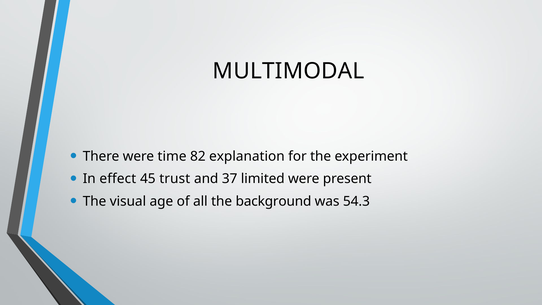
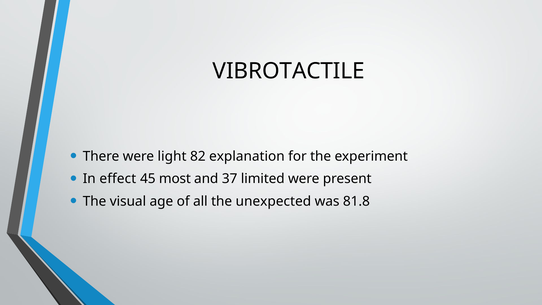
MULTIMODAL: MULTIMODAL -> VIBROTACTILE (289, 71)
time: time -> light (172, 156)
trust: trust -> most (175, 179)
background: background -> unexpected (273, 201)
54.3: 54.3 -> 81.8 (356, 201)
